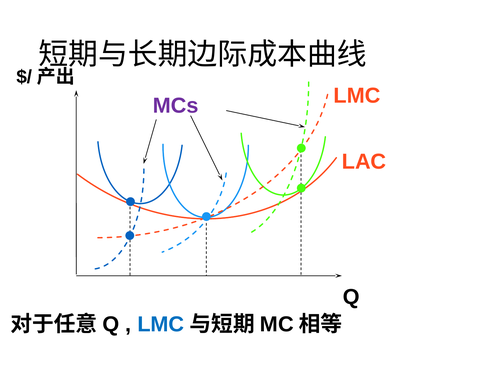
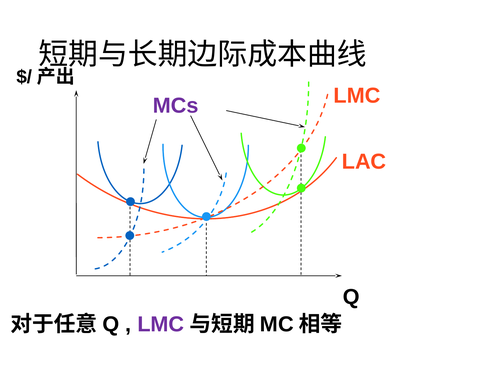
LMC colour: blue -> purple (161, 324)
